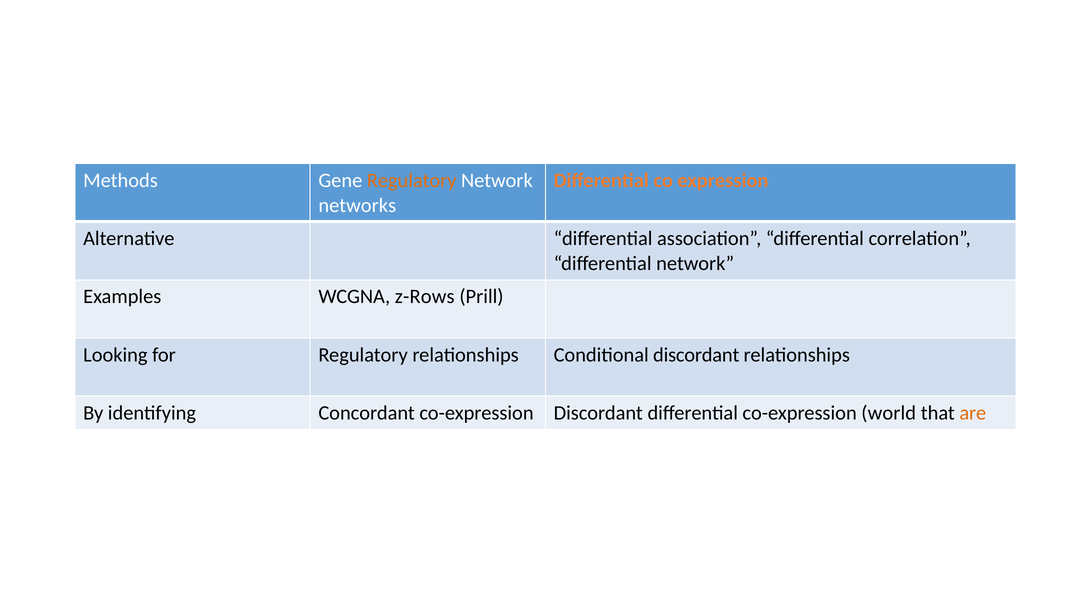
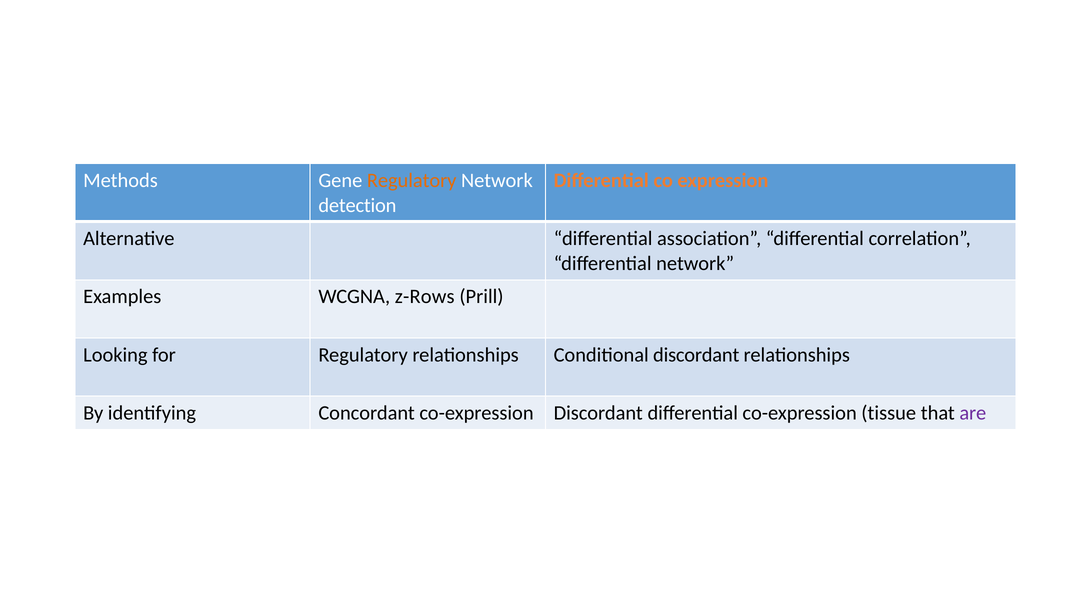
networks: networks -> detection (357, 205)
world: world -> tissue (889, 413)
are colour: orange -> purple (973, 413)
